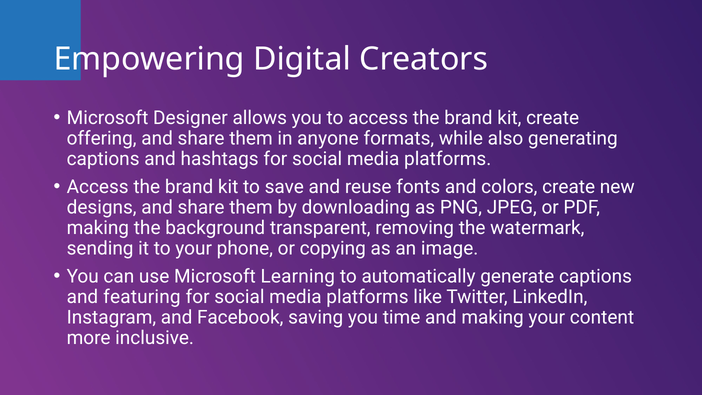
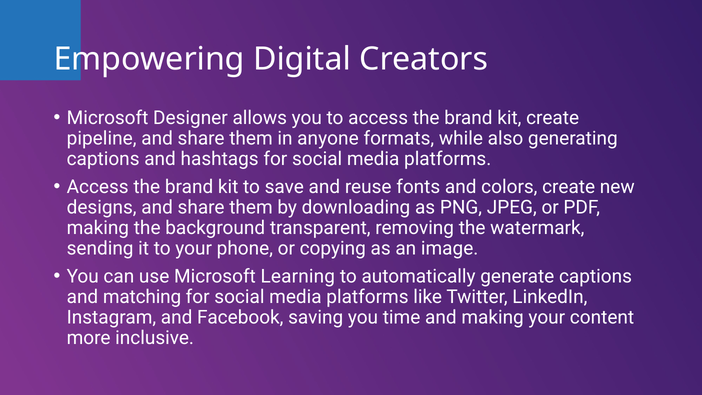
offering: offering -> pipeline (102, 138)
featuring: featuring -> matching (142, 297)
